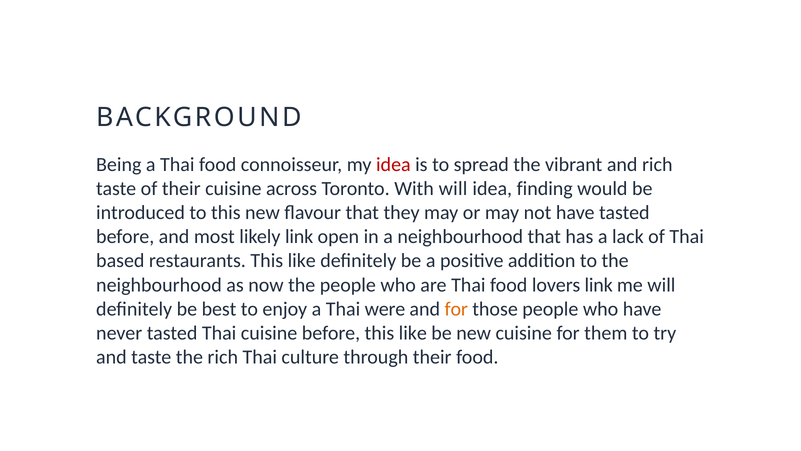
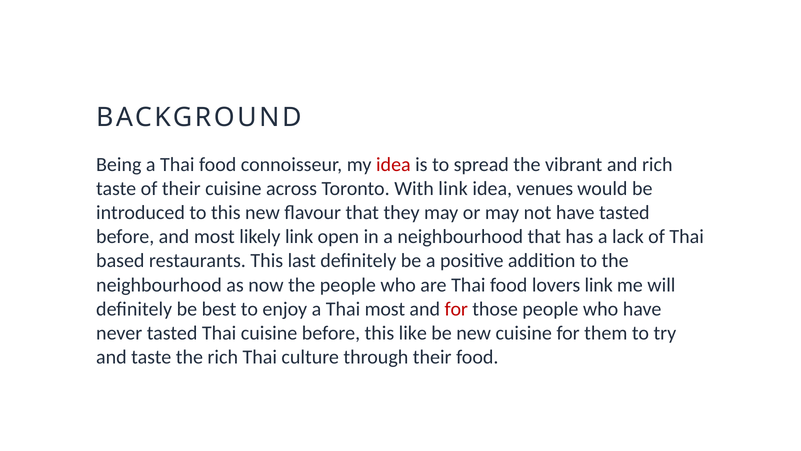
With will: will -> link (453, 189)
finding: finding -> venues (545, 189)
restaurants This like: like -> last (302, 261)
Thai were: were -> most (385, 309)
for colour: orange -> red (456, 309)
